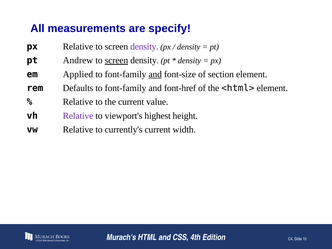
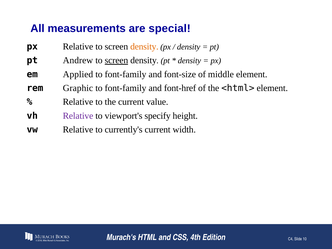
specify: specify -> special (170, 28)
density colour: purple -> orange (144, 47)
and underline: present -> none (155, 74)
section: section -> middle (221, 74)
Defaults: Defaults -> Graphic (78, 88)
highest: highest -> specify (158, 116)
